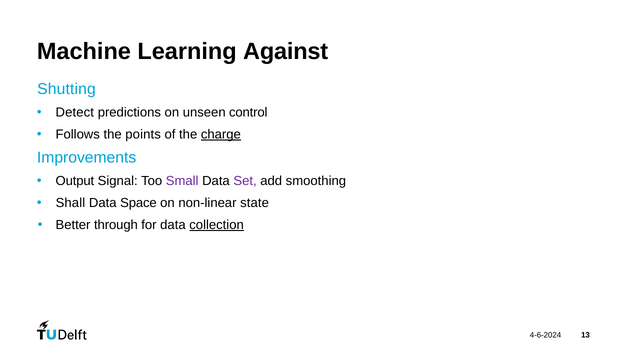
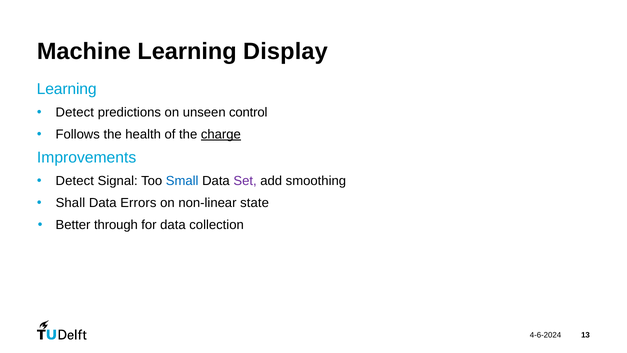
Against: Against -> Display (285, 51)
Shutting: Shutting -> Learning (67, 89)
points: points -> health (143, 134)
Output: Output -> Detect (75, 181)
Small colour: purple -> blue (182, 181)
Space: Space -> Errors (138, 203)
collection underline: present -> none (217, 225)
